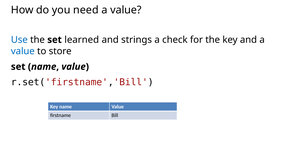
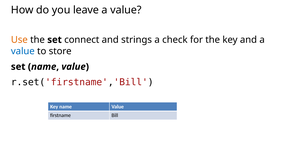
need: need -> leave (86, 10)
Use colour: blue -> orange (19, 40)
learned: learned -> connect (82, 40)
